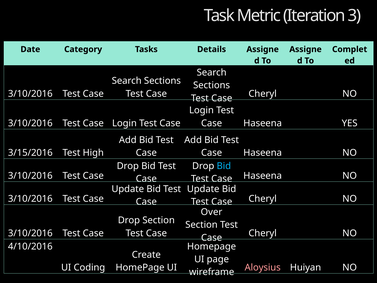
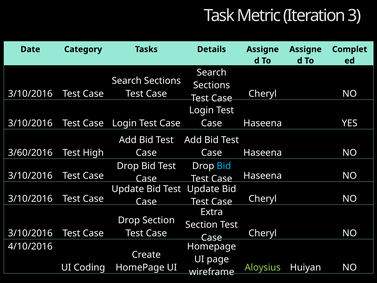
3/15/2016: 3/15/2016 -> 3/60/2016 (30, 153)
Over: Over -> Extra (212, 212)
Aloysius colour: pink -> light green (263, 267)
